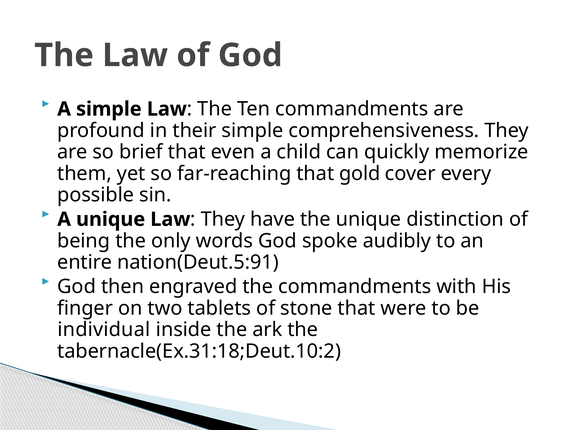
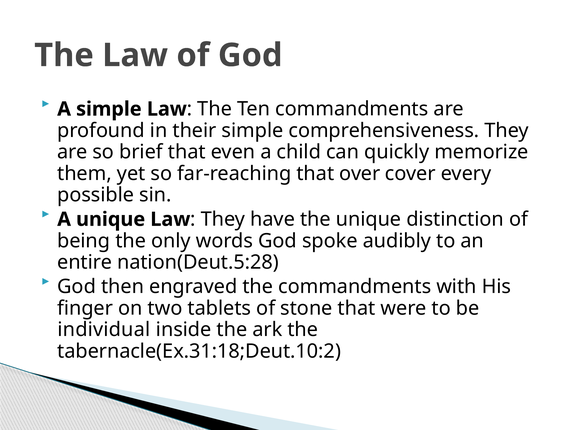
gold: gold -> over (360, 173)
nation(Deut.5:91: nation(Deut.5:91 -> nation(Deut.5:28 (198, 262)
